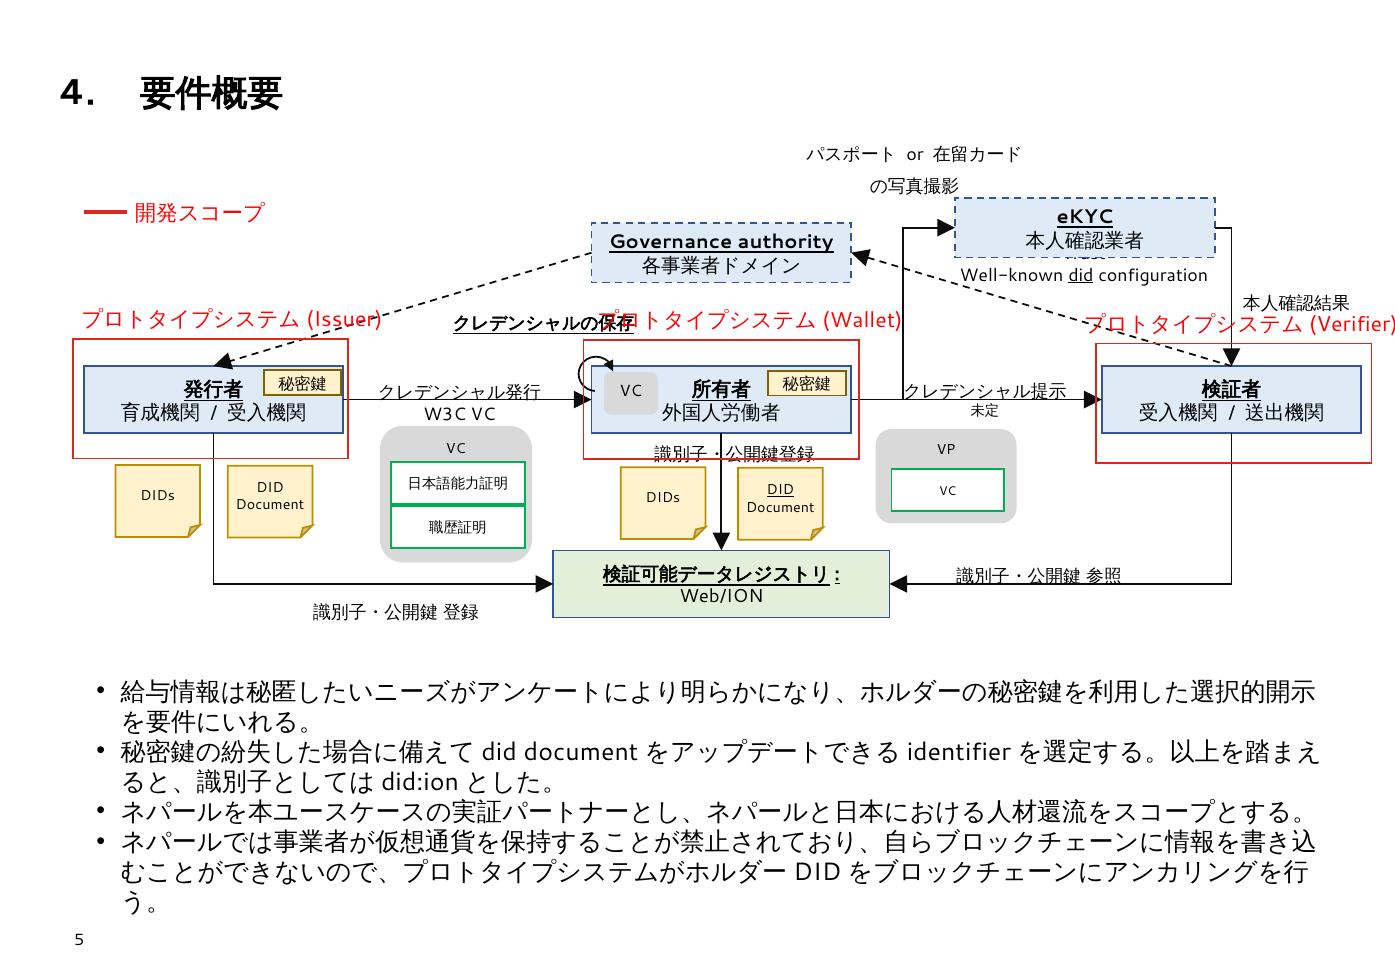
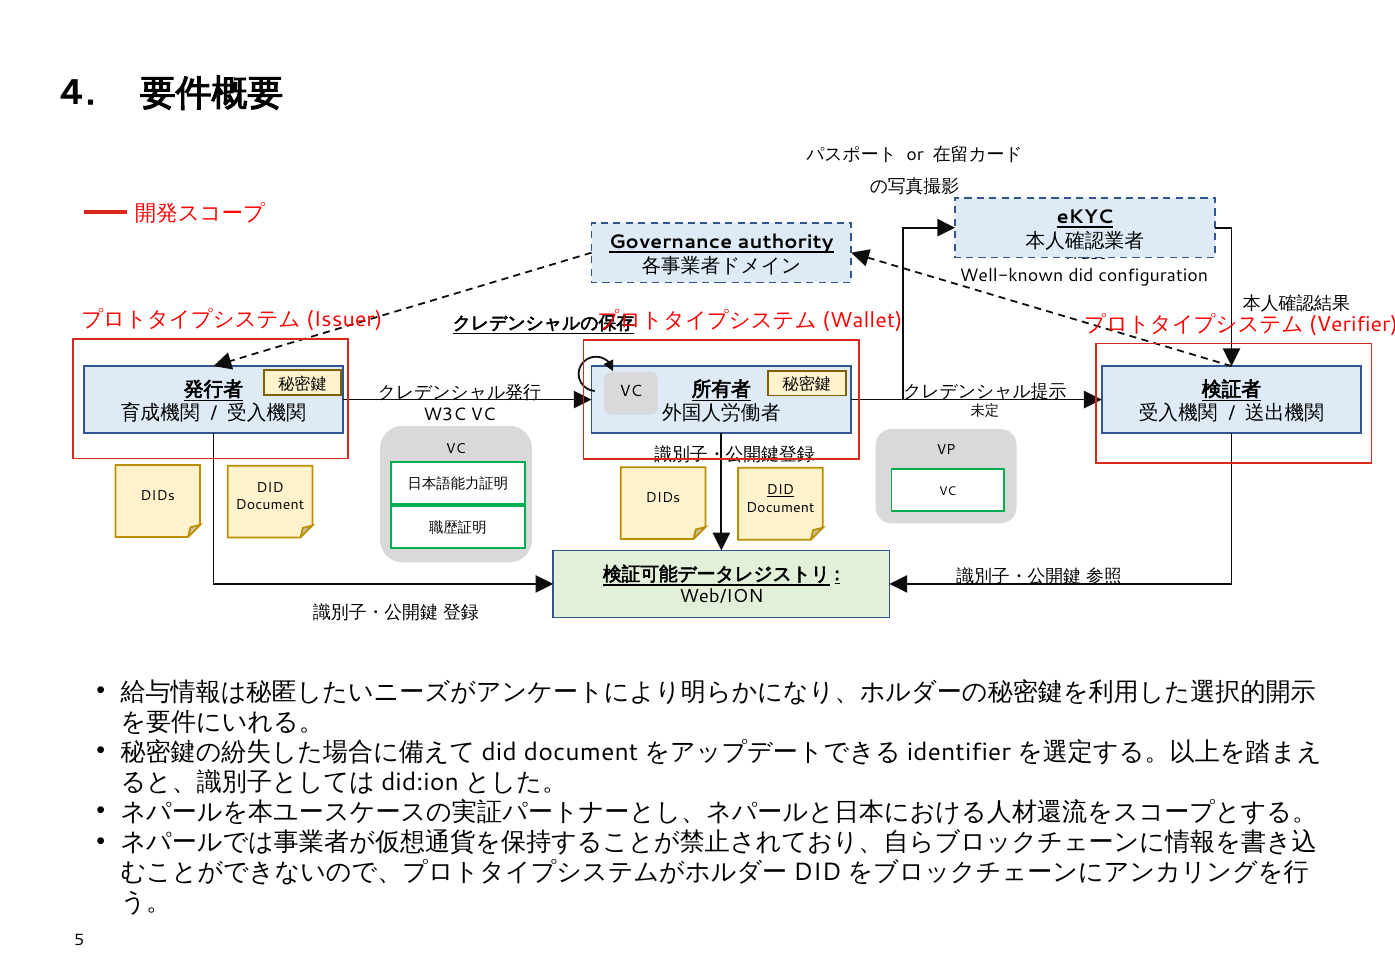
did underline: present -> none (1081, 275)
